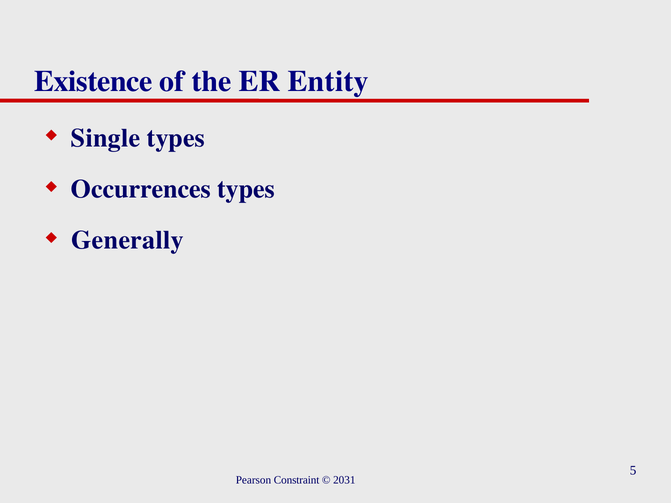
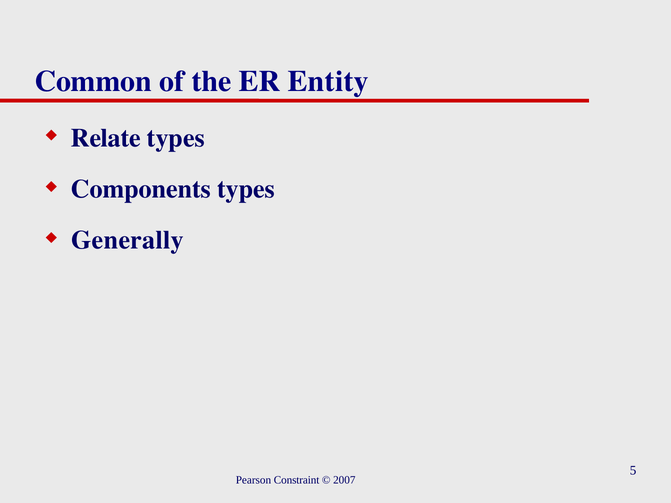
Existence: Existence -> Common (93, 82)
Single: Single -> Relate (106, 138)
Occurrences: Occurrences -> Components (141, 189)
2031: 2031 -> 2007 (344, 480)
